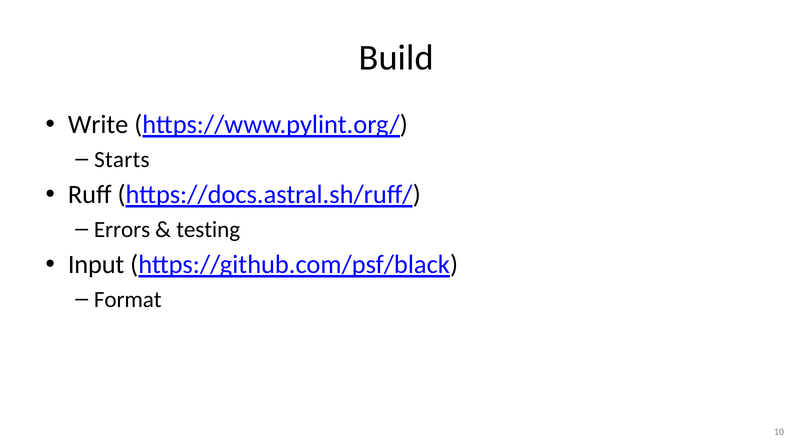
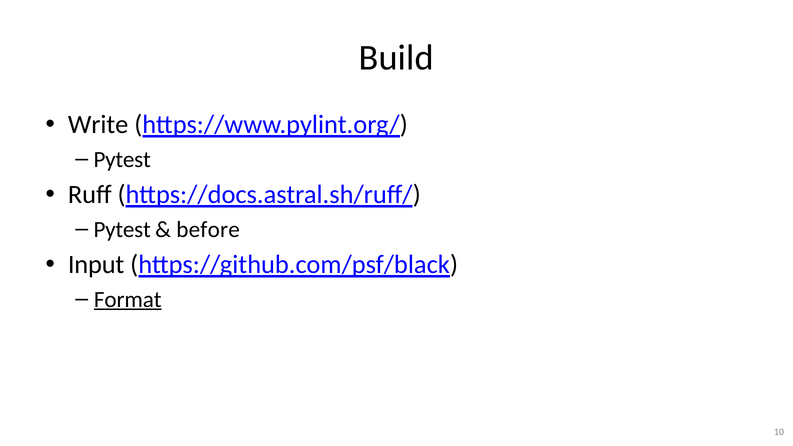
Starts: Starts -> Pytest (122, 160)
Errors: Errors -> Pytest (122, 230)
testing: testing -> before (208, 230)
Format underline: none -> present (128, 300)
